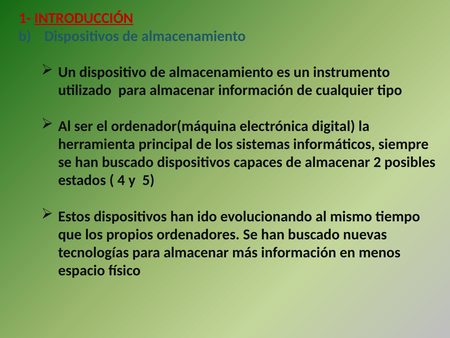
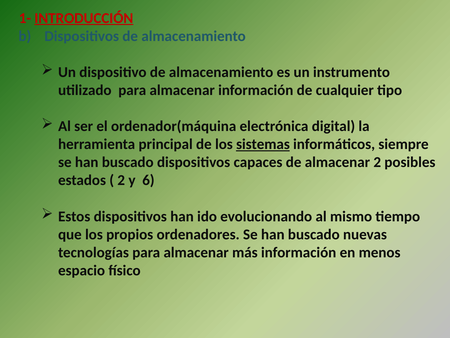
sistemas underline: none -> present (263, 144)
4: 4 -> 2 (121, 180)
5: 5 -> 6 (148, 180)
